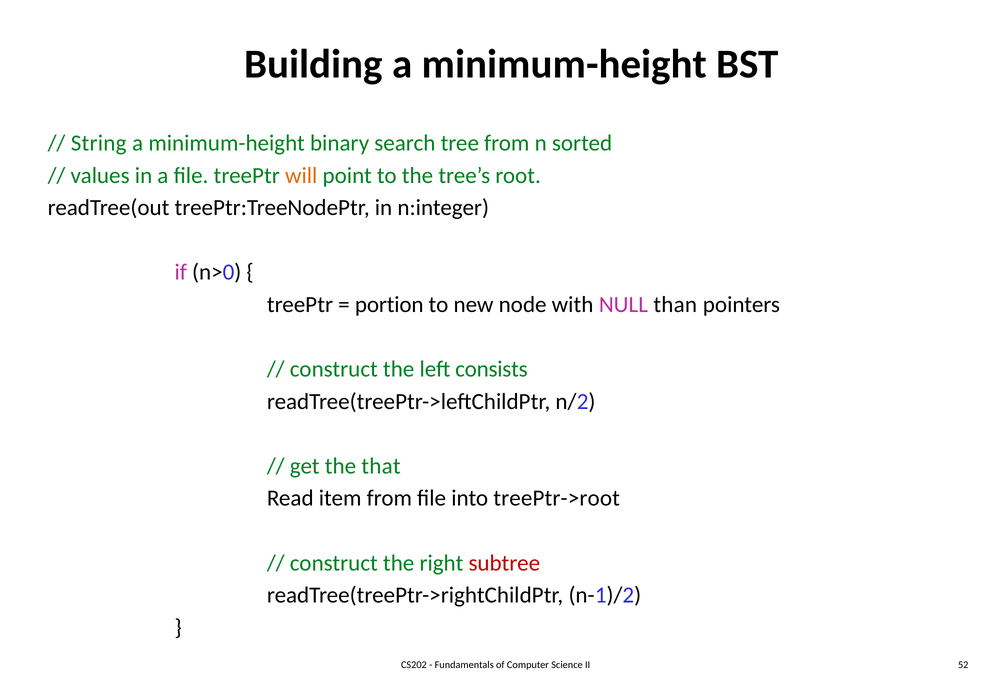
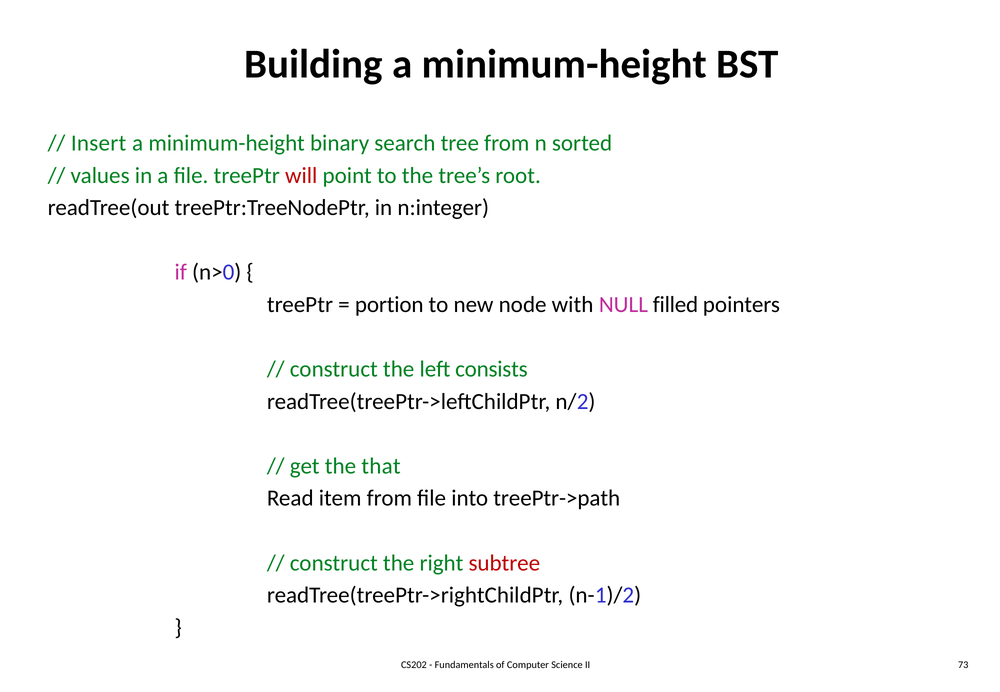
String: String -> Insert (99, 143)
will colour: orange -> red (301, 175)
than: than -> filled (675, 305)
treePtr->root: treePtr->root -> treePtr->path (557, 499)
52: 52 -> 73 (963, 665)
